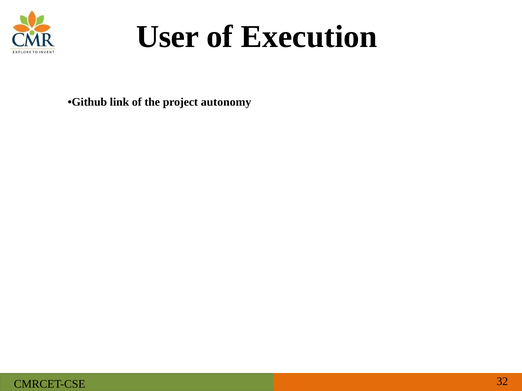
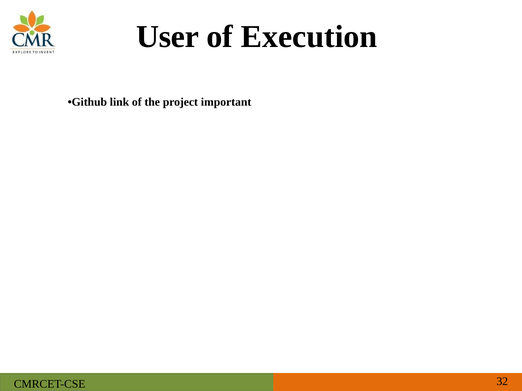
autonomy: autonomy -> important (226, 102)
